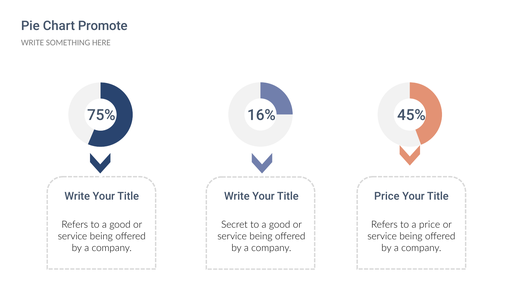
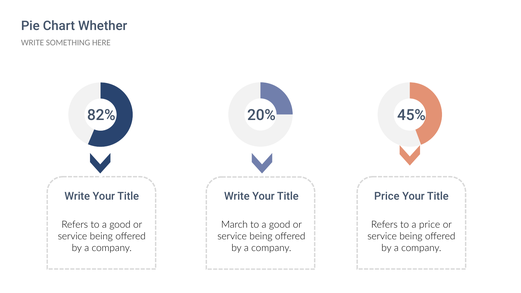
Promote: Promote -> Whether (103, 26)
75%: 75% -> 82% (101, 115)
16%: 16% -> 20% (261, 115)
Secret: Secret -> March (234, 225)
